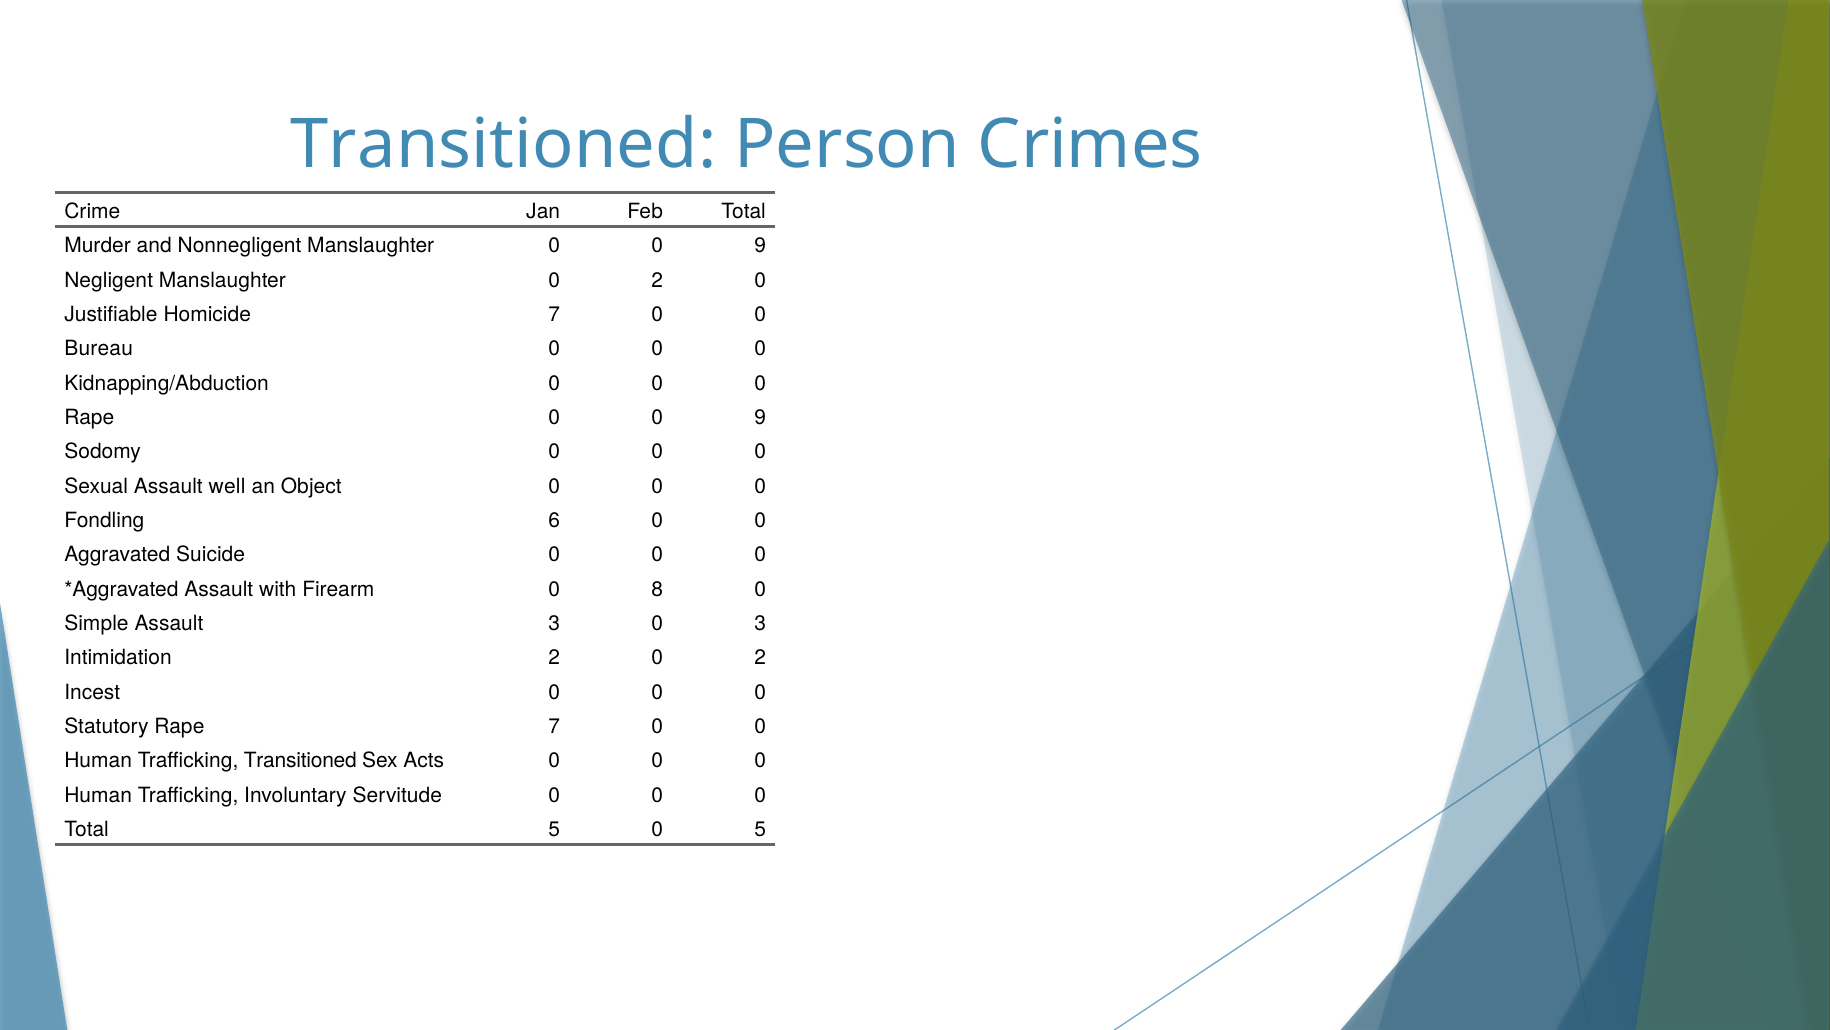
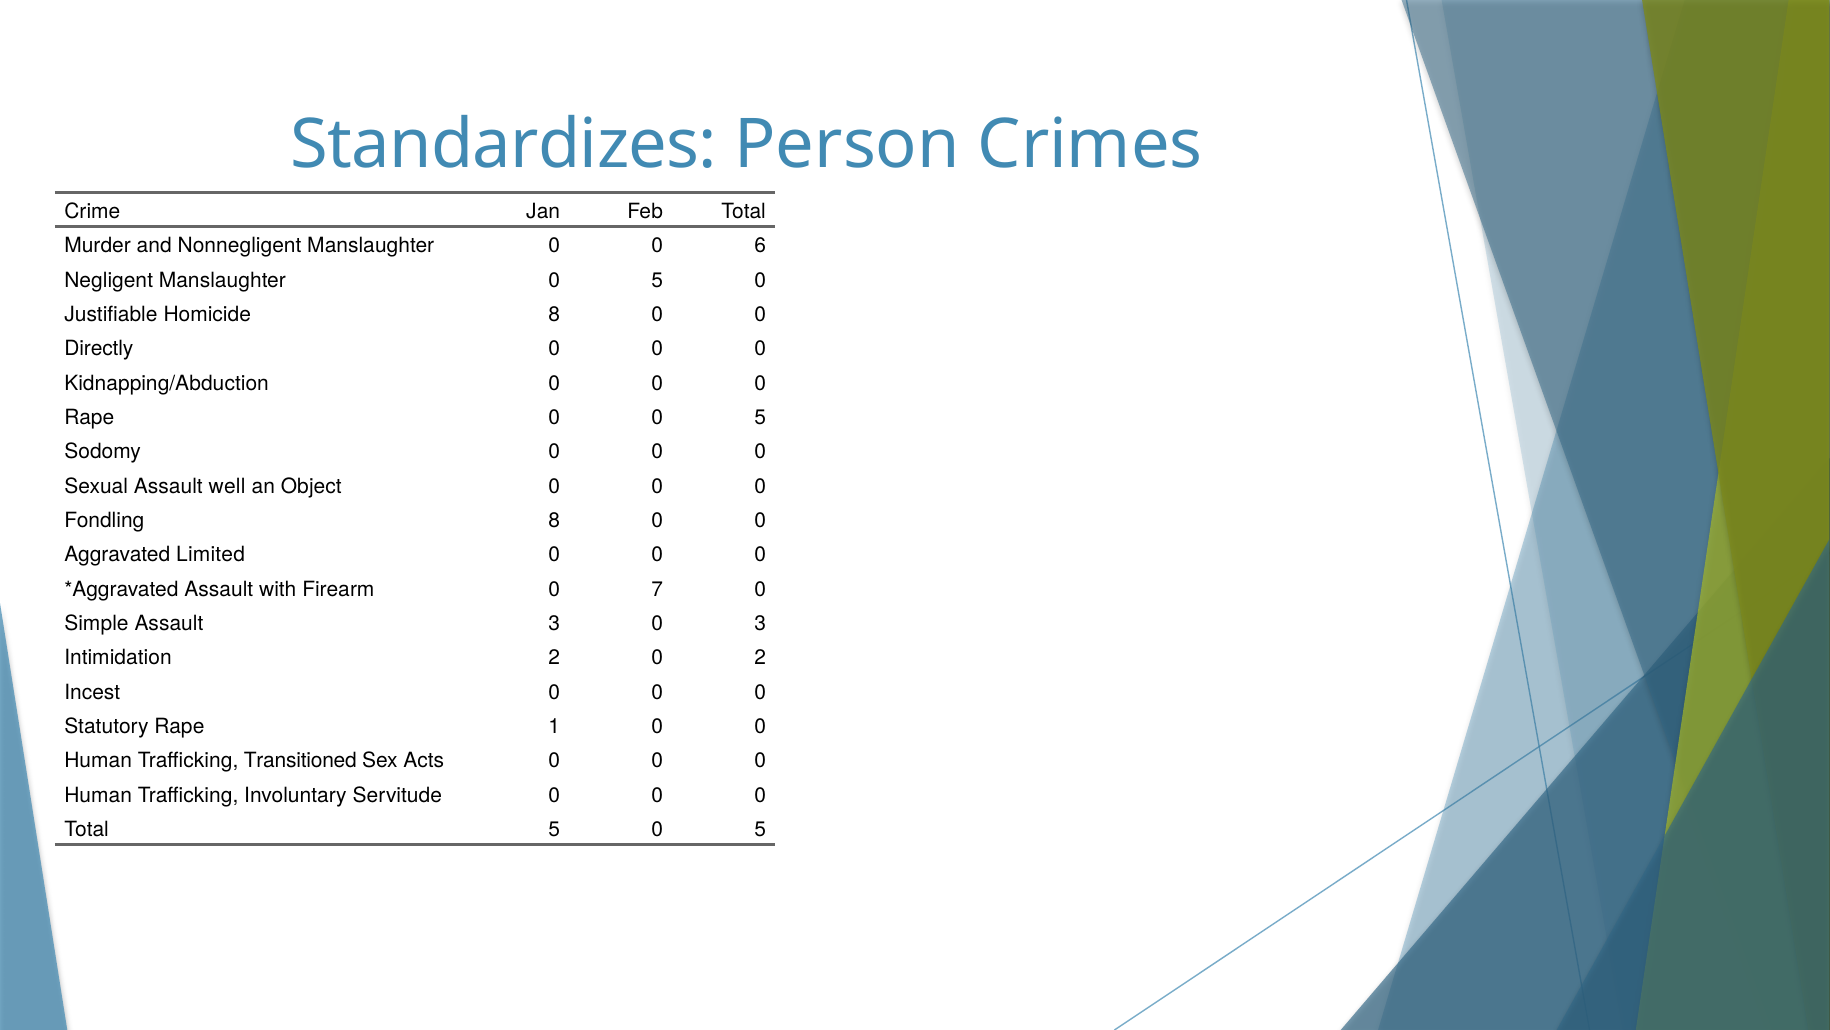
Transitioned: Transitioned -> Standardizes (504, 144)
Manslaughter 0 0 9: 9 -> 6 (760, 246)
Manslaughter 0 2: 2 -> 5 (657, 280)
Homicide 7: 7 -> 8 (554, 314)
Bureau: Bureau -> Directly (99, 349)
Rape 0 0 9: 9 -> 5 (760, 417)
Fondling 6: 6 -> 8 (554, 520)
Suicide: Suicide -> Limited (211, 555)
8: 8 -> 7 (657, 589)
Rape 7: 7 -> 1 (554, 726)
